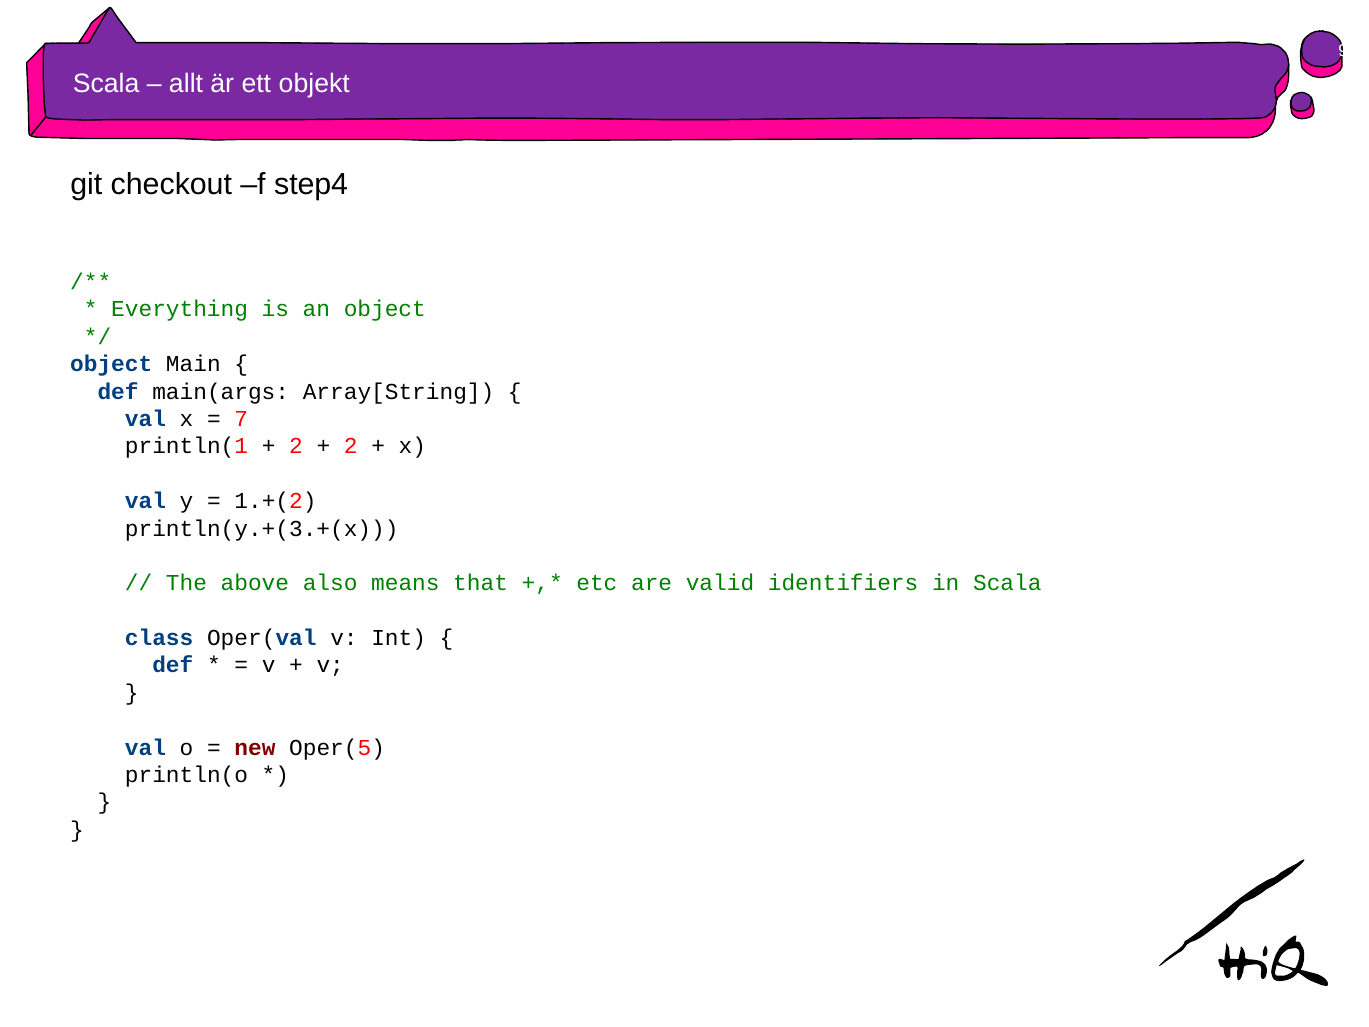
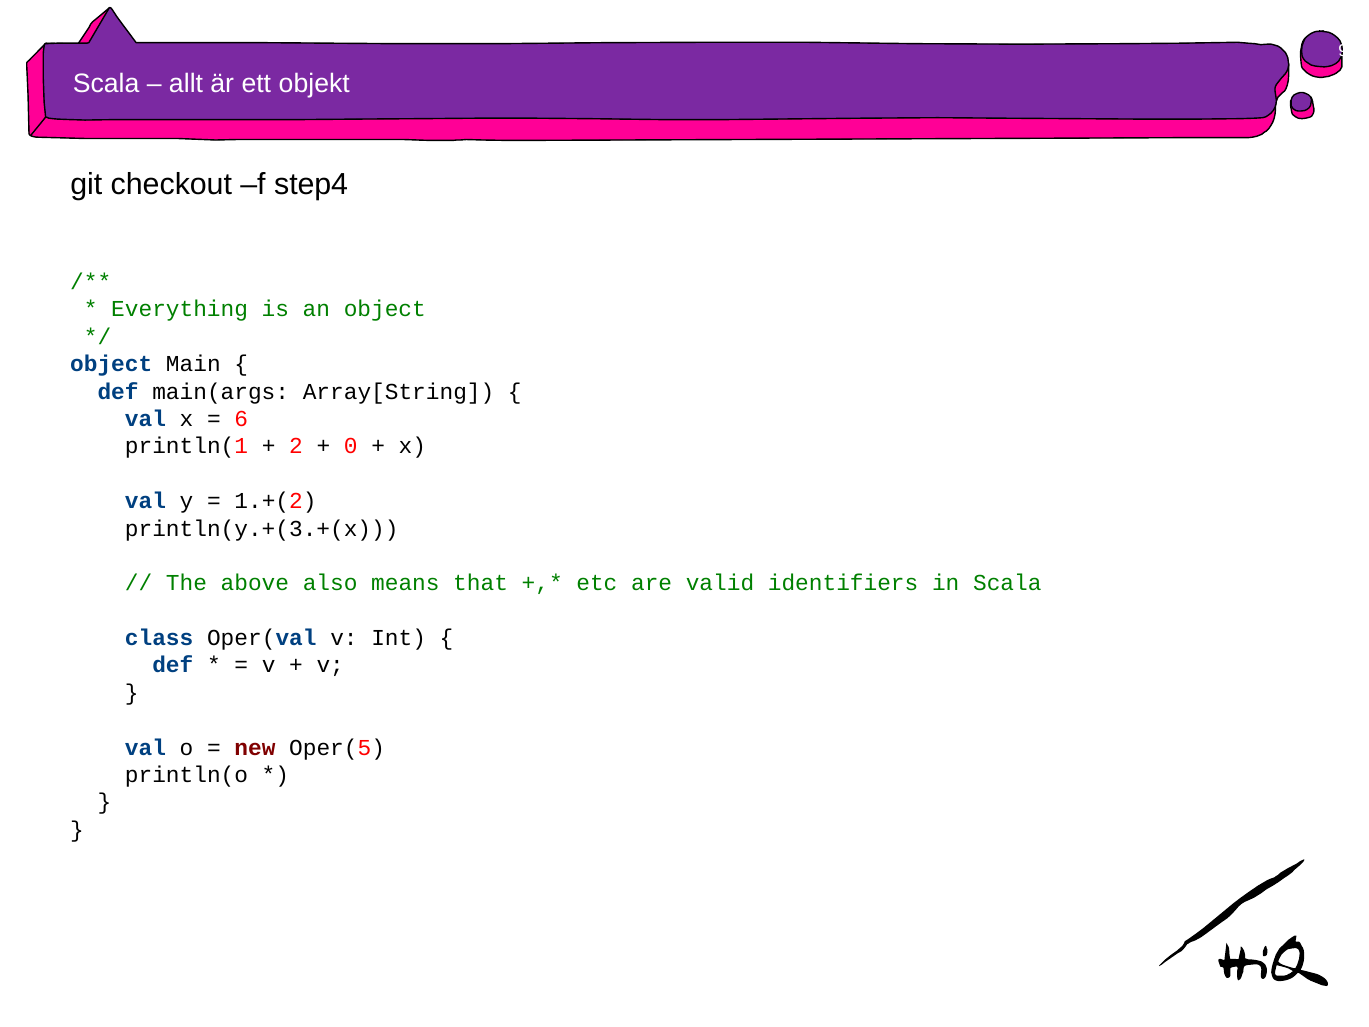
7: 7 -> 6 (241, 419)
2: 2 -> 0 (351, 446)
